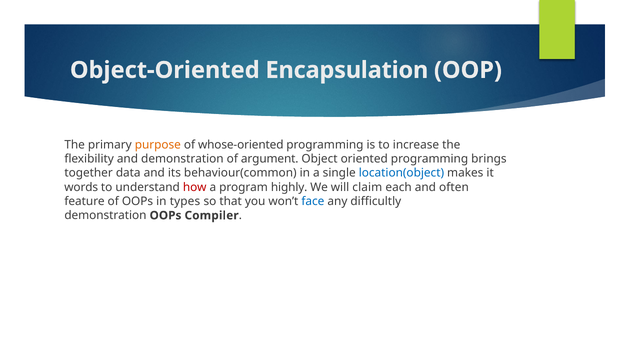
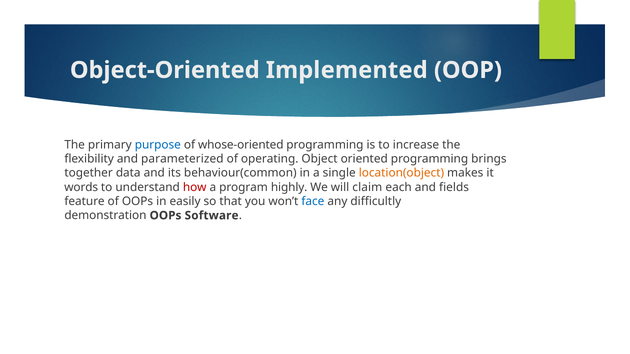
Encapsulation: Encapsulation -> Implemented (347, 70)
purpose colour: orange -> blue (158, 145)
and demonstration: demonstration -> parameterized (182, 159)
argument: argument -> operating (270, 159)
location(object colour: blue -> orange (401, 173)
often: often -> fields (454, 187)
types: types -> easily (185, 202)
Compiler: Compiler -> Software (212, 216)
